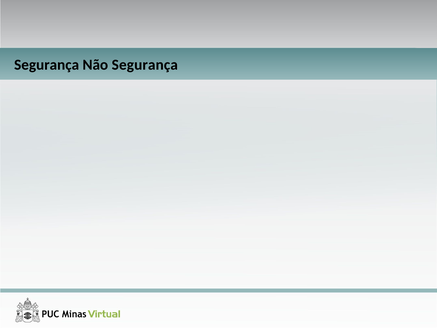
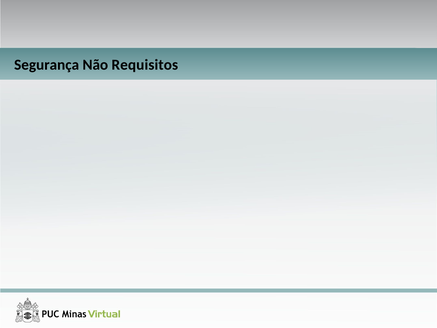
Não Segurança: Segurança -> Requisitos (145, 65)
